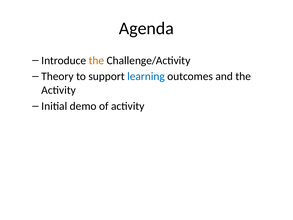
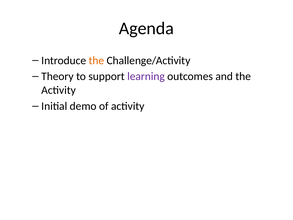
learning colour: blue -> purple (146, 76)
